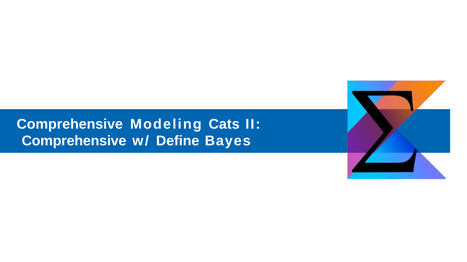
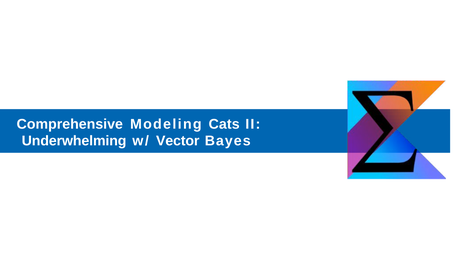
Comprehensive: Comprehensive -> Underwhelming (74, 141)
Define: Define -> Vector (178, 141)
